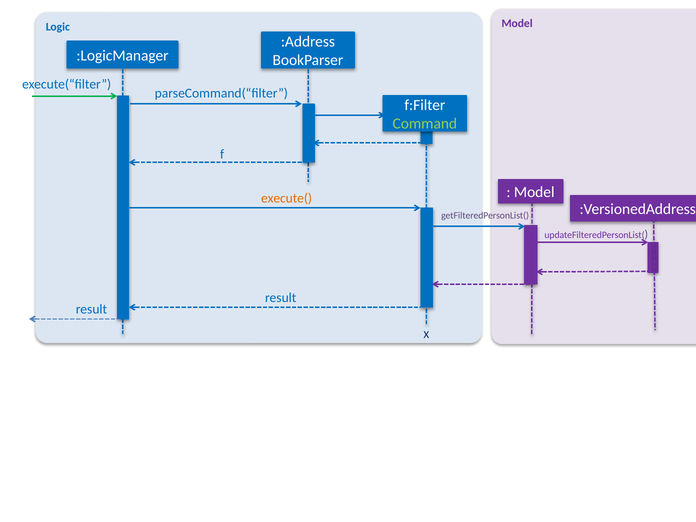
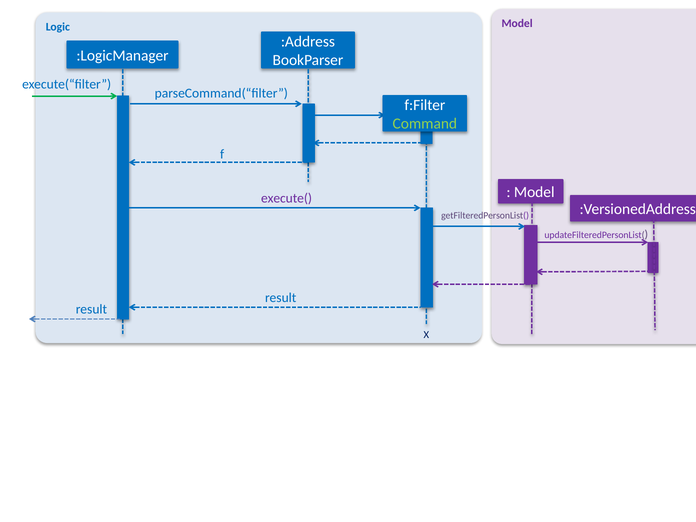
execute( colour: orange -> purple (287, 198)
